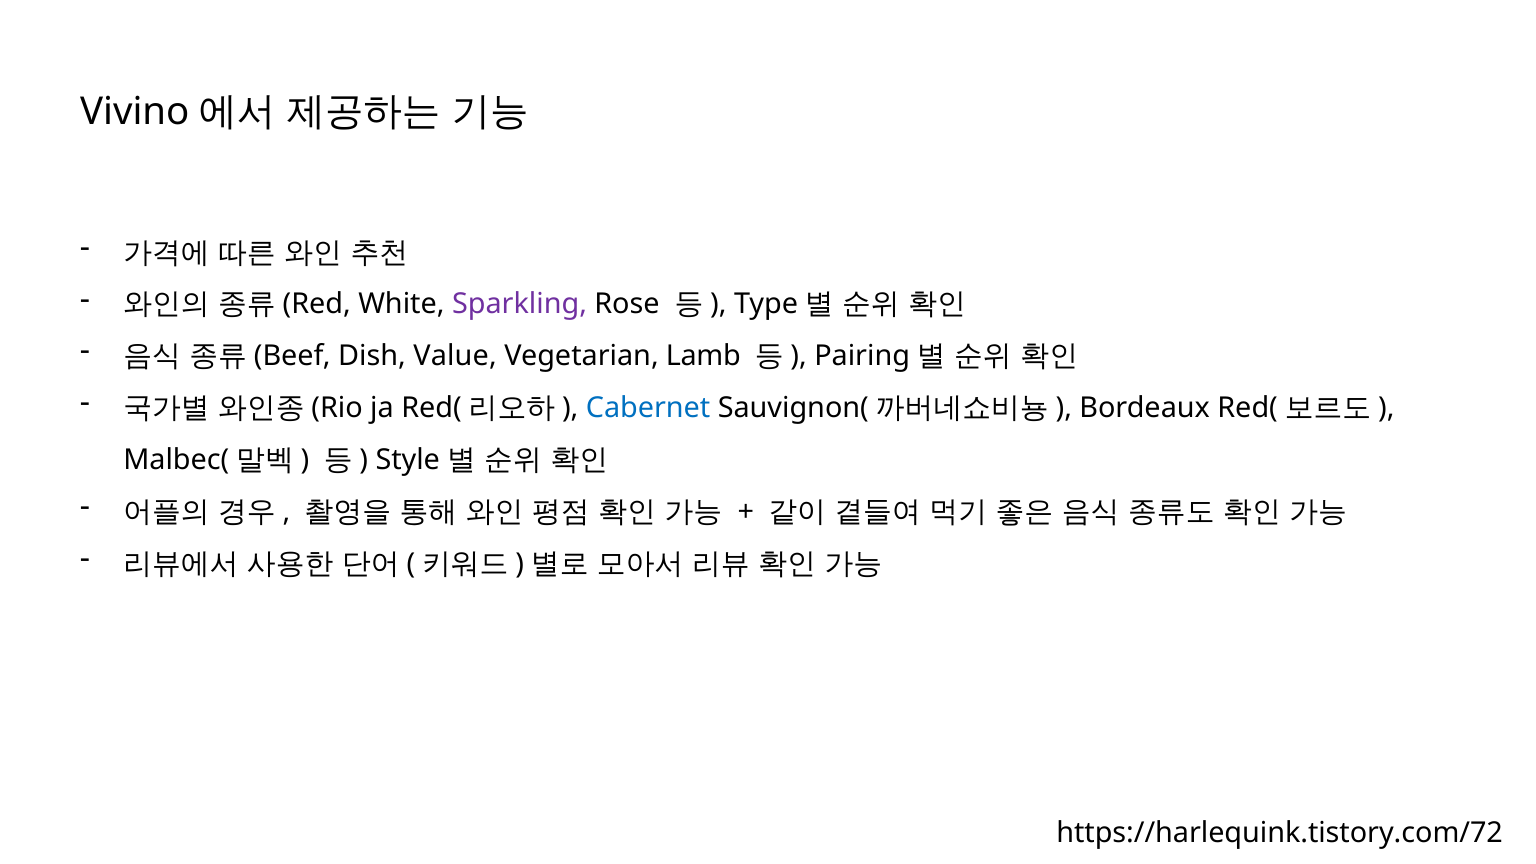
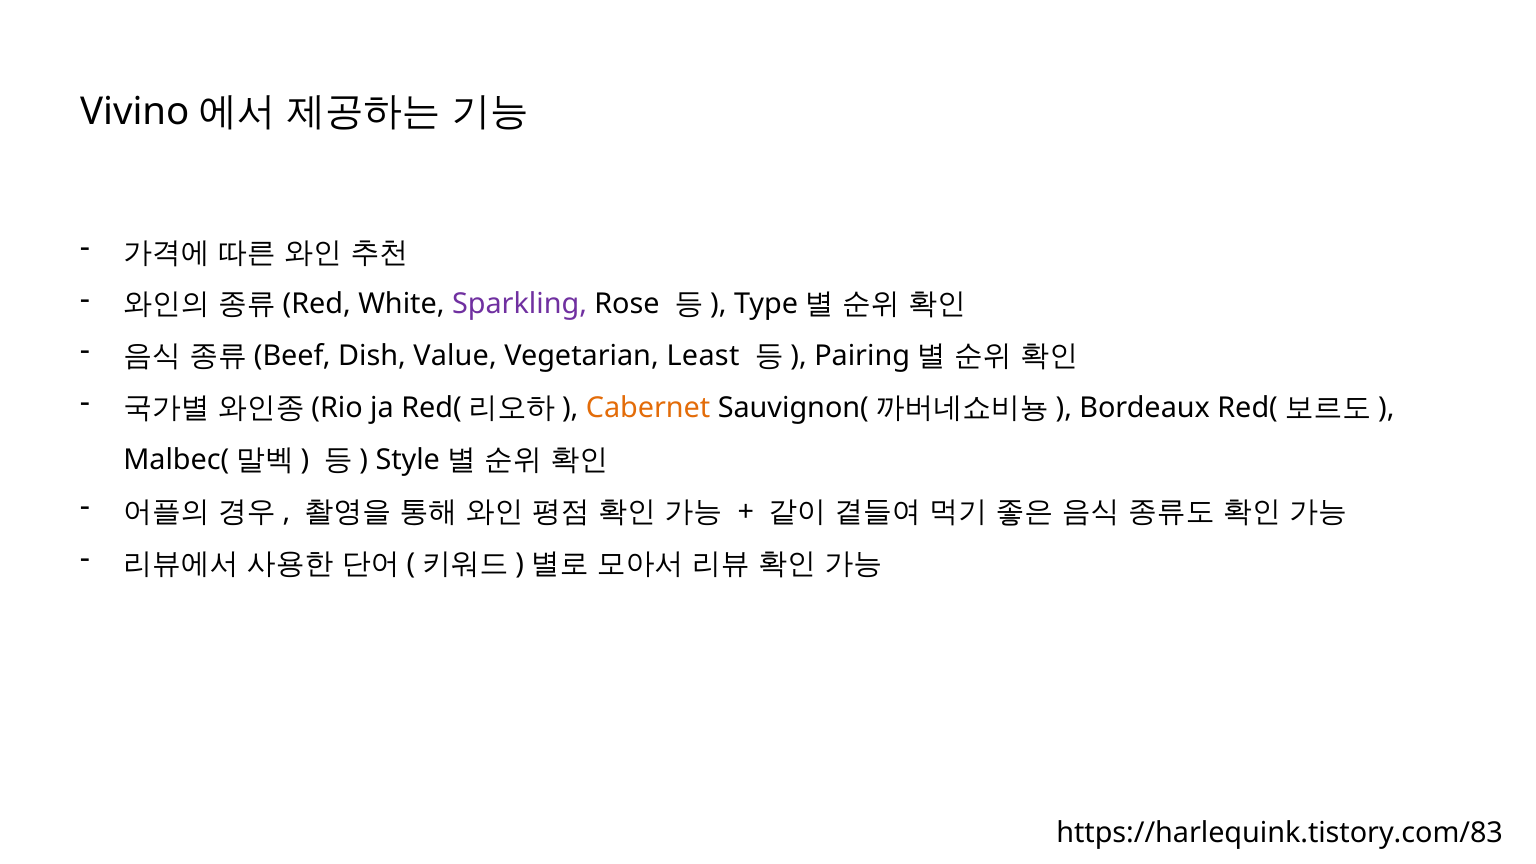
Lamb: Lamb -> Least (703, 356)
Cabernet colour: blue -> orange (648, 408)
https://harlequink.tistory.com/72: https://harlequink.tistory.com/72 -> https://harlequink.tistory.com/83 (1280, 832)
